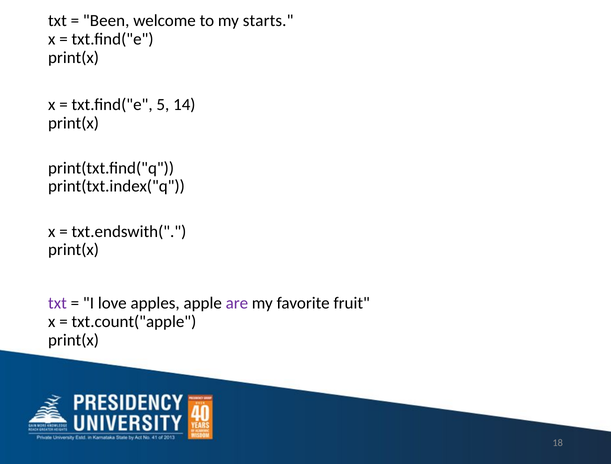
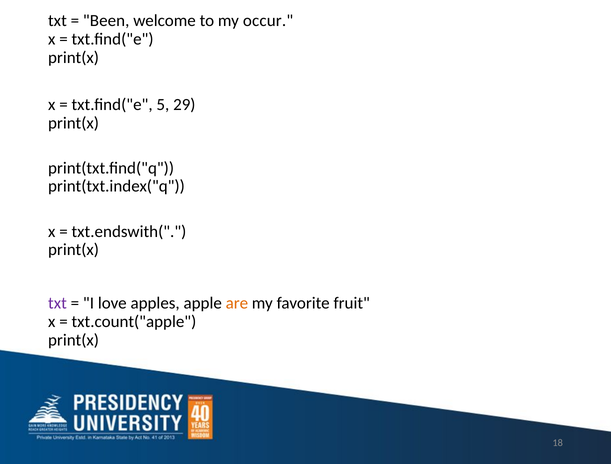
starts: starts -> occur (268, 21)
14: 14 -> 29 (184, 105)
are colour: purple -> orange (237, 304)
